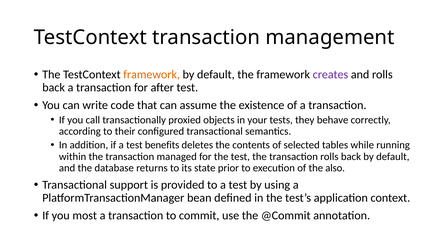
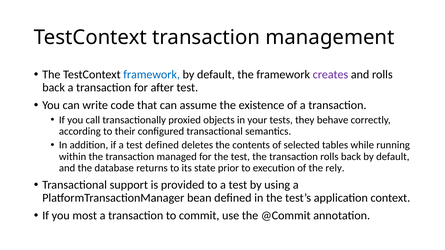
framework colour: orange -> blue (152, 75)
test benefits: benefits -> defined (162, 145)
also: also -> rely (335, 168)
